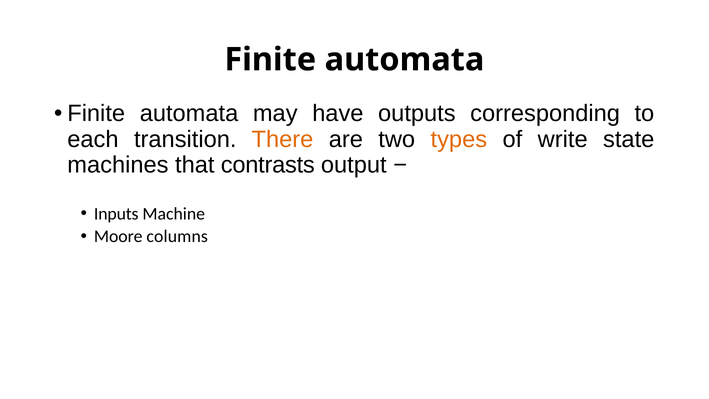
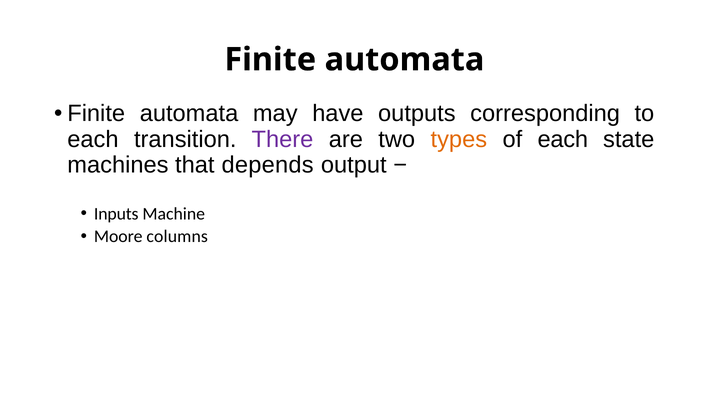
There colour: orange -> purple (282, 139)
of write: write -> each (563, 139)
contrasts: contrasts -> depends (268, 165)
